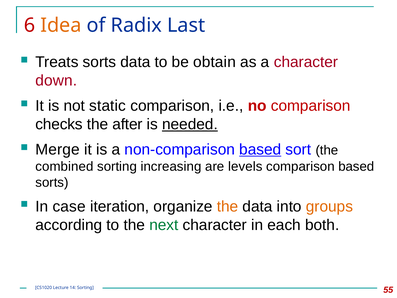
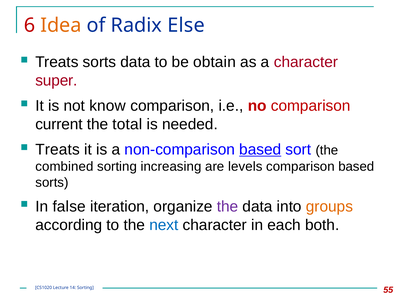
Last: Last -> Else (186, 25)
down: down -> super (56, 80)
static: static -> know (108, 106)
checks: checks -> current (59, 124)
after: after -> total (127, 124)
needed underline: present -> none (190, 124)
Merge: Merge -> Treats (58, 149)
case: case -> false (69, 206)
the colour: orange -> purple (228, 206)
next colour: green -> blue (164, 225)
